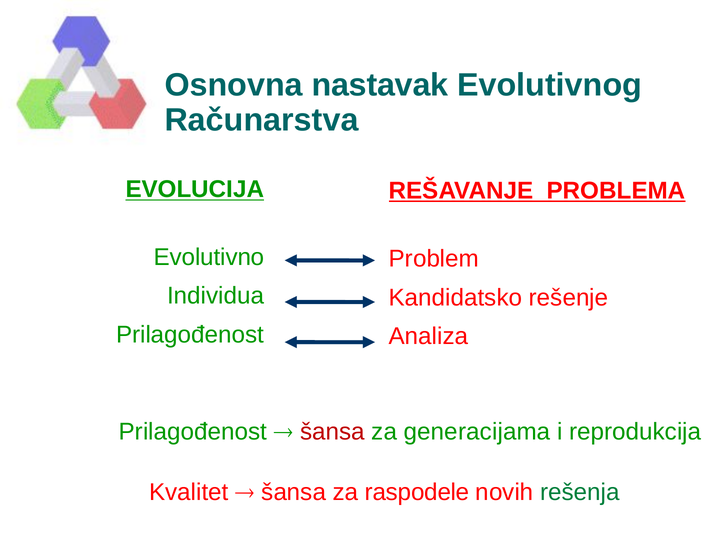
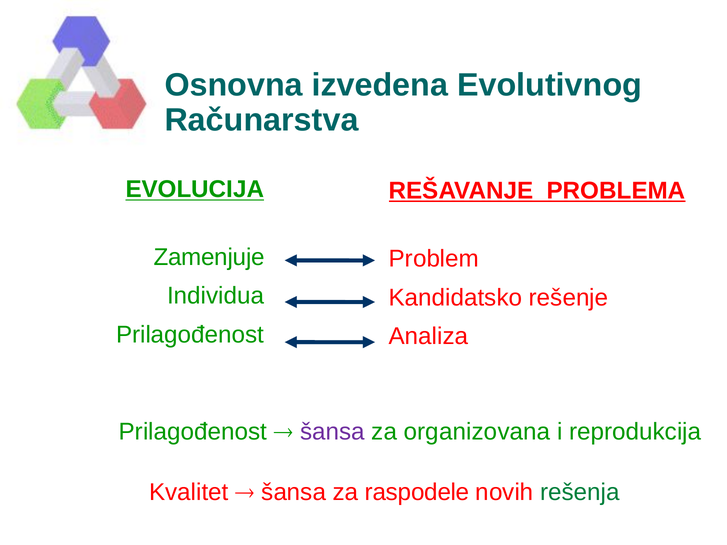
nastavak: nastavak -> izvedena (380, 85)
Evolutivno: Evolutivno -> Zamenjuje (209, 257)
šansa colour: red -> purple (332, 432)
generacijama: generacijama -> organizovana (477, 432)
